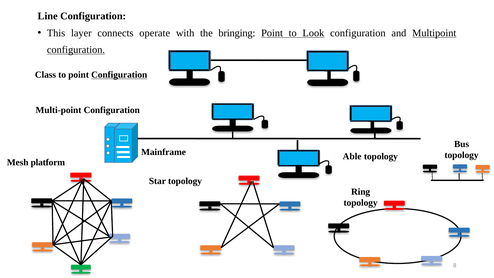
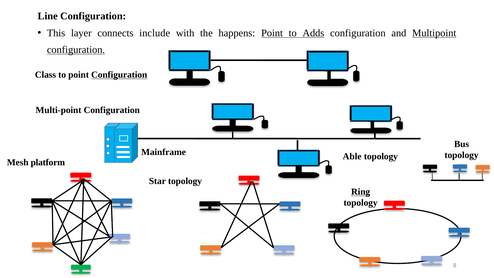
operate: operate -> include (155, 33)
bringing: bringing -> happens (237, 33)
Look: Look -> Adds (313, 33)
Ring underline: none -> present (361, 192)
